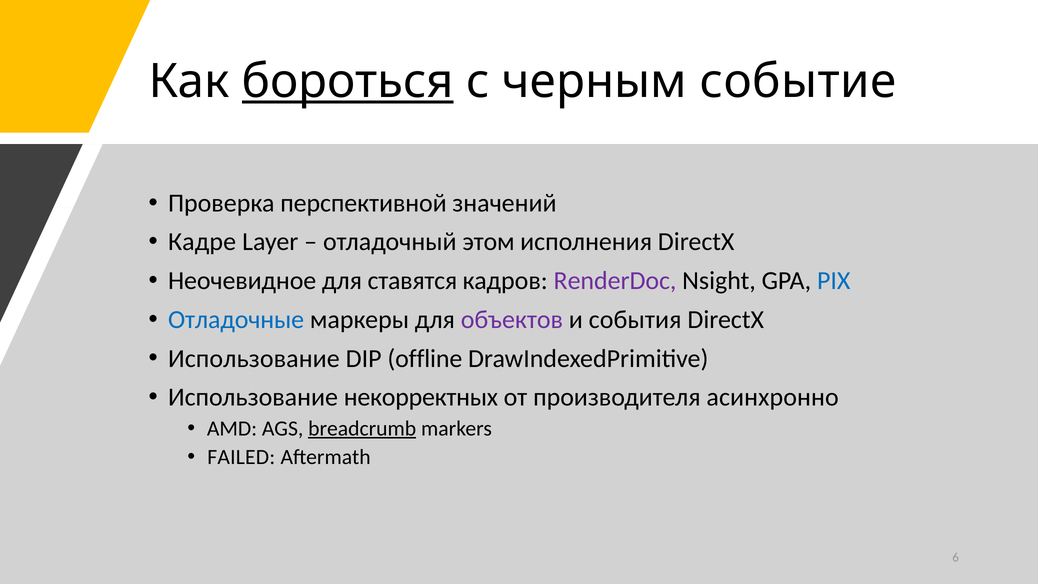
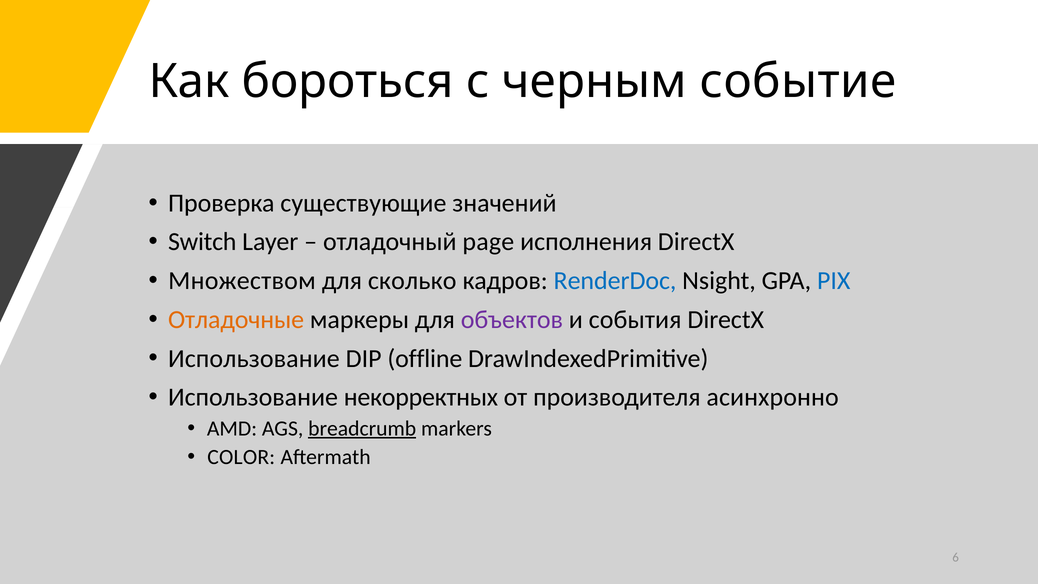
бороться underline: present -> none (348, 81)
перспективной: перспективной -> существующие (363, 203)
Кадре: Кадре -> Switch (202, 242)
этом: этом -> page (488, 242)
Неочевидное: Неочевидное -> Множеством (242, 281)
ставятся: ставятся -> сколько (412, 281)
RenderDoc colour: purple -> blue (615, 281)
Отладочные colour: blue -> orange (236, 320)
FAILED: FAILED -> COLOR (241, 457)
